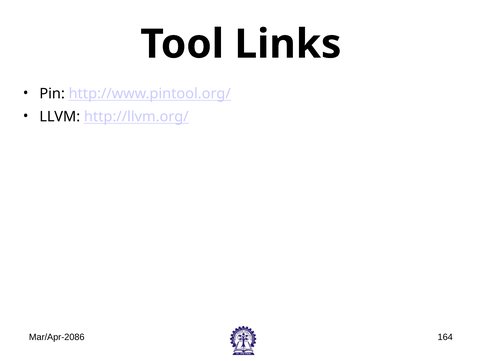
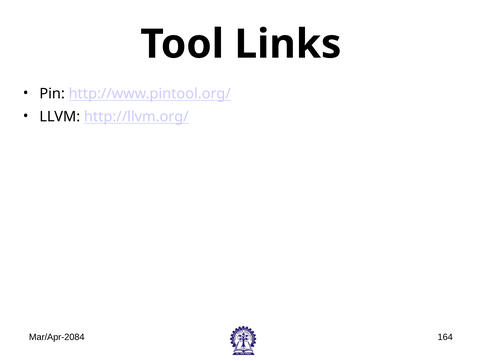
Mar/Apr-2086: Mar/Apr-2086 -> Mar/Apr-2084 (57, 338)
